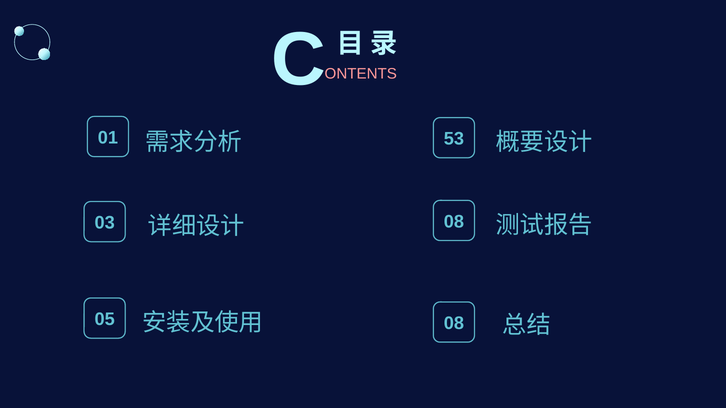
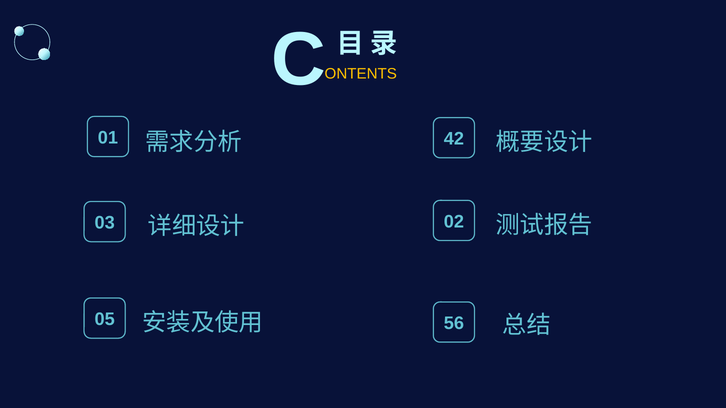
ONTENTS colour: pink -> yellow (361, 74)
53: 53 -> 42 (454, 139)
08: 08 -> 02 (454, 222)
05 08: 08 -> 56 (454, 324)
